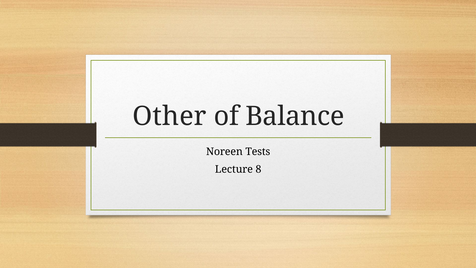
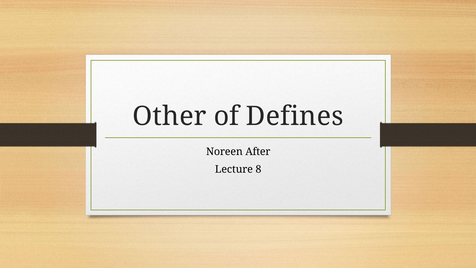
Balance: Balance -> Defines (295, 116)
Tests: Tests -> After (258, 152)
